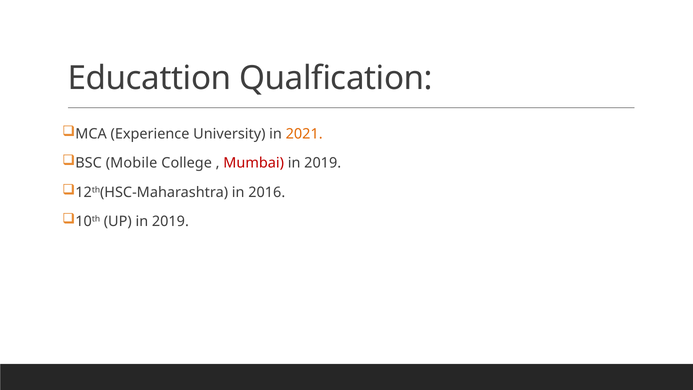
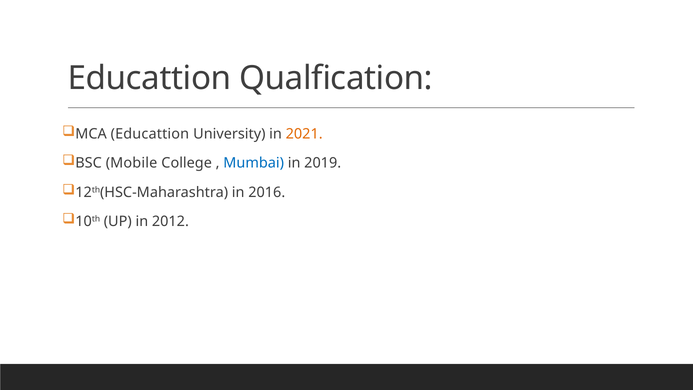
MCA Experience: Experience -> Educattion (150, 134)
Mumbai colour: red -> blue (254, 163)
UP in 2019: 2019 -> 2012 (170, 221)
